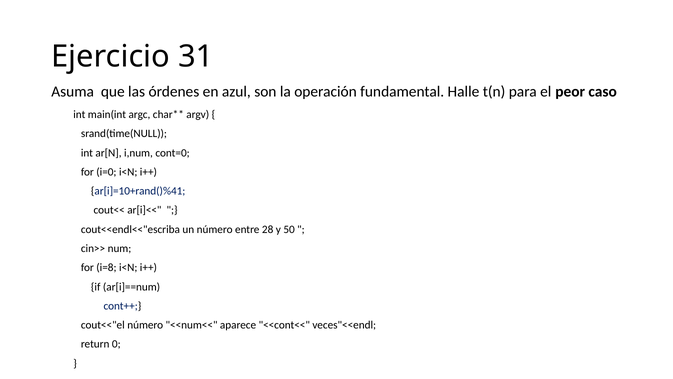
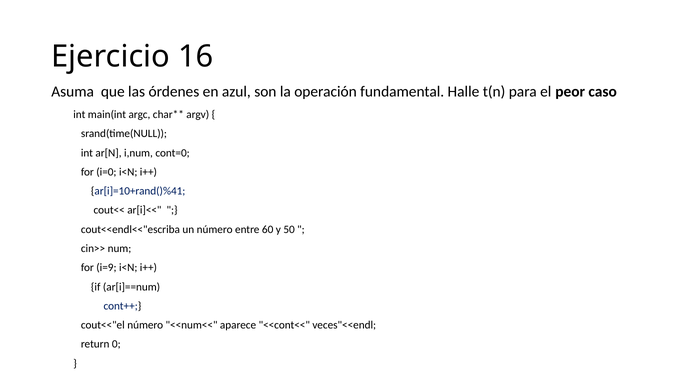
31: 31 -> 16 (196, 57)
28: 28 -> 60 (268, 229)
i=8: i=8 -> i=9 (106, 267)
